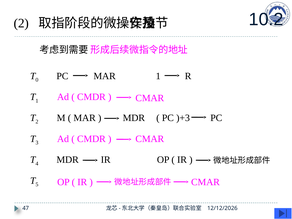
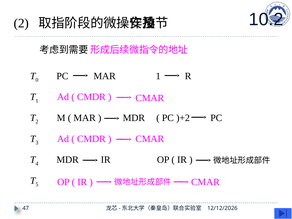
)+3: )+3 -> )+2 (183, 118)
